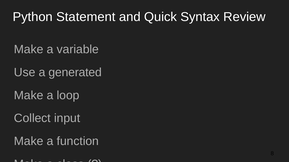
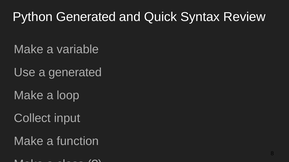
Python Statement: Statement -> Generated (86, 17)
